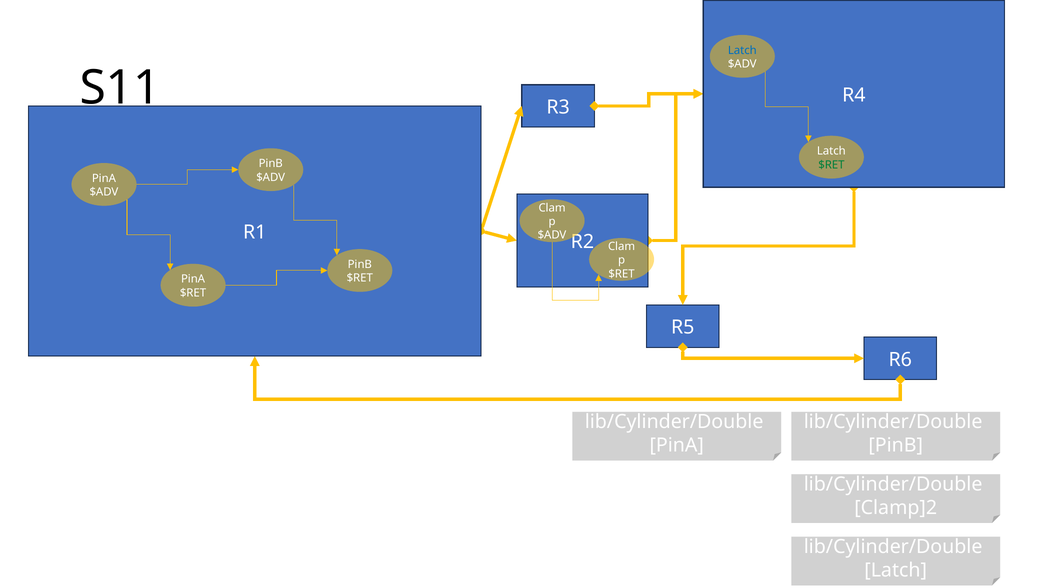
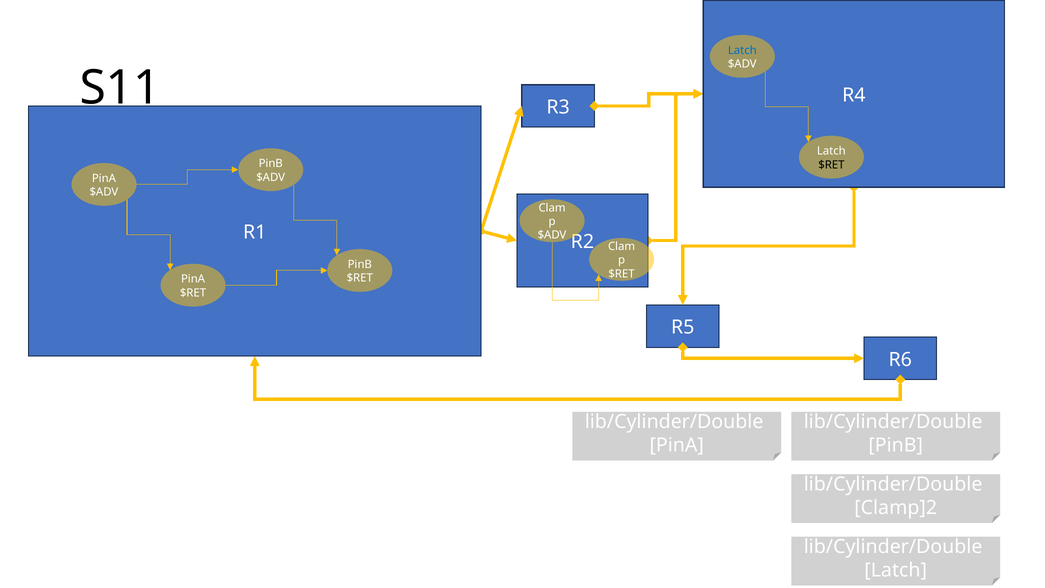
$RET colour: green -> black (831, 165)
